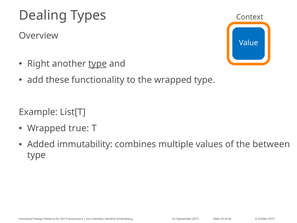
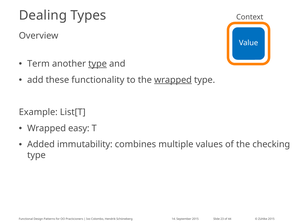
Right: Right -> Term (38, 64)
wrapped underline: none -> present (173, 80)
true: true -> easy (79, 128)
between: between -> checking (271, 144)
